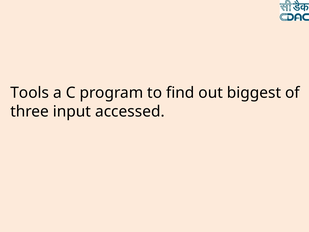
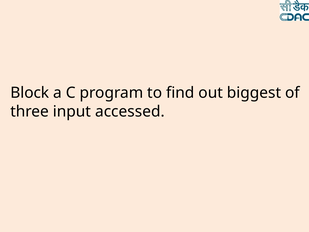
Tools: Tools -> Block (30, 93)
